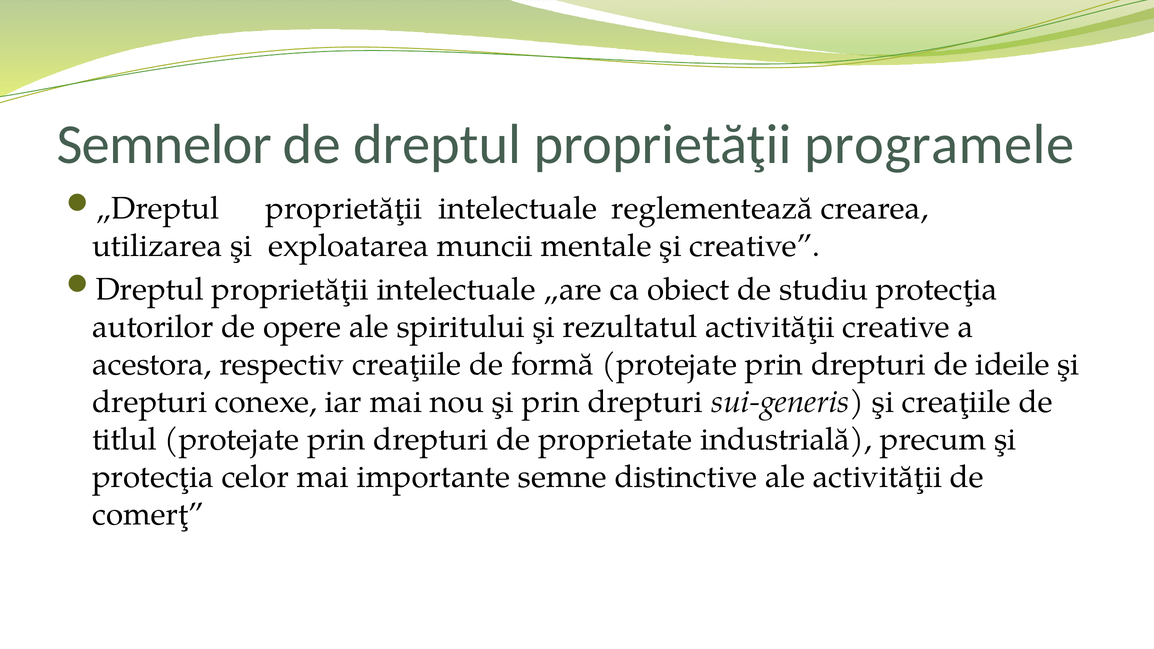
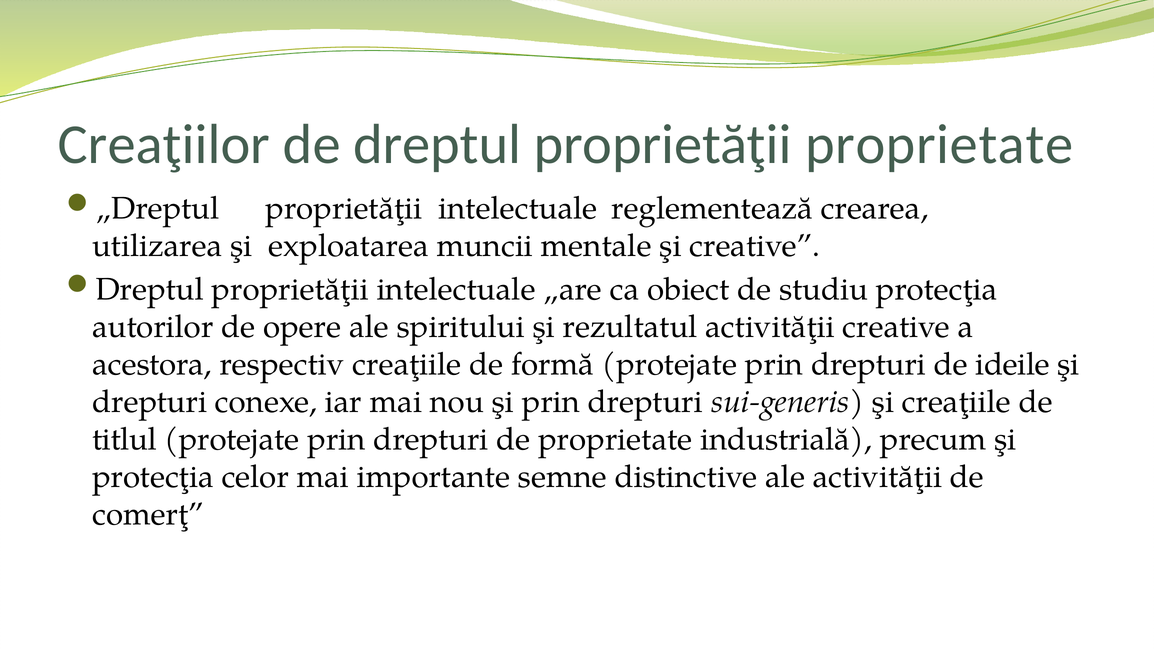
Semnelor: Semnelor -> Creaţiilor (164, 145)
proprietăţii programele: programele -> proprietate (939, 145)
